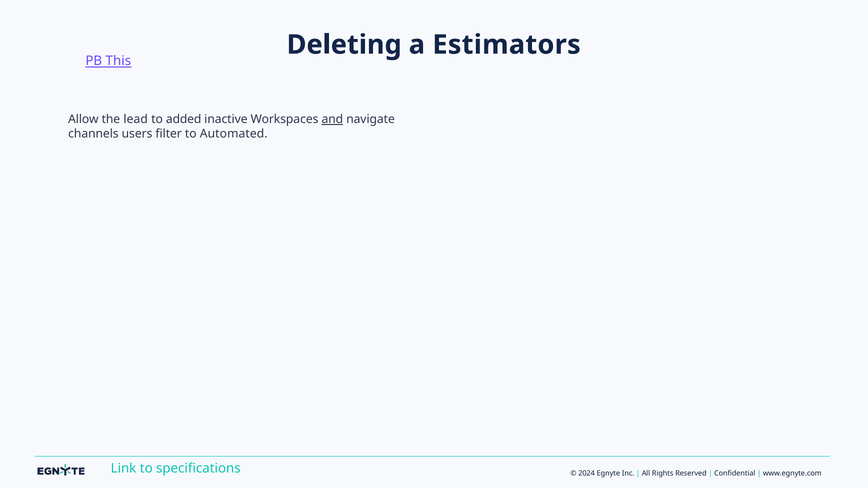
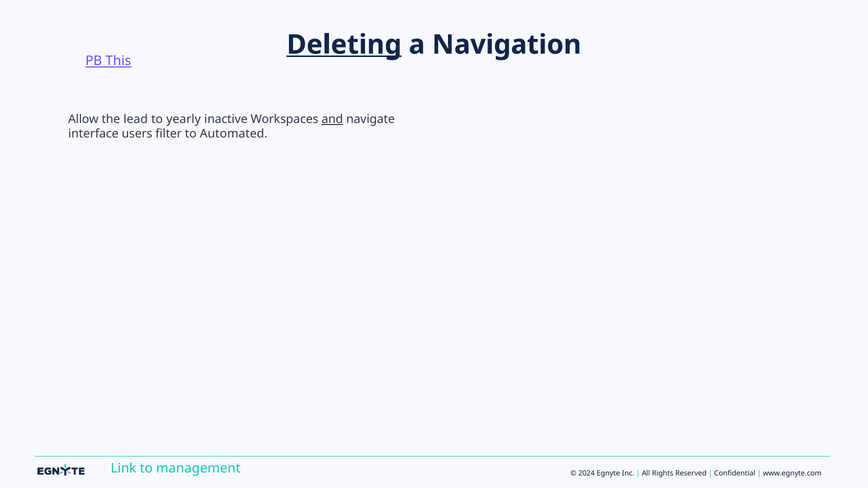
Deleting underline: none -> present (344, 45)
Estimators: Estimators -> Navigation (507, 45)
added: added -> yearly (184, 119)
channels: channels -> interface (93, 134)
specifications: specifications -> management (198, 469)
